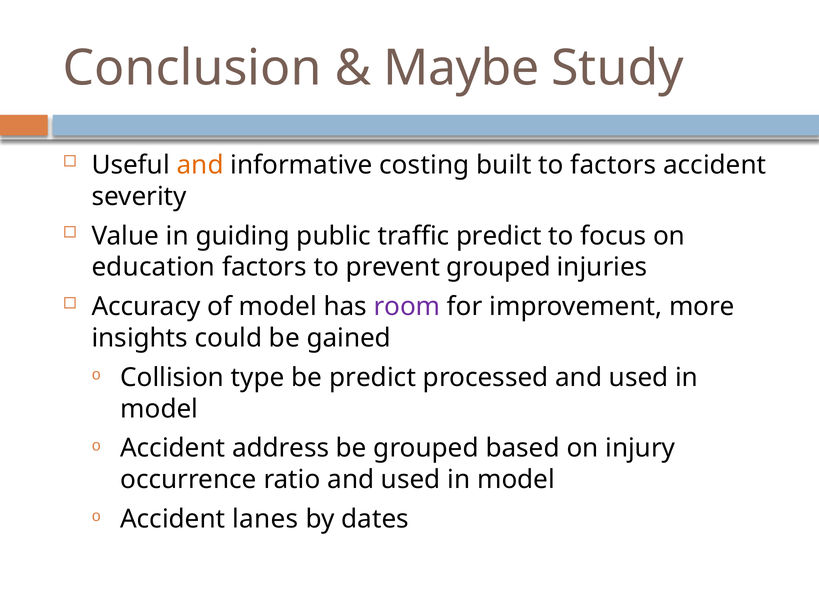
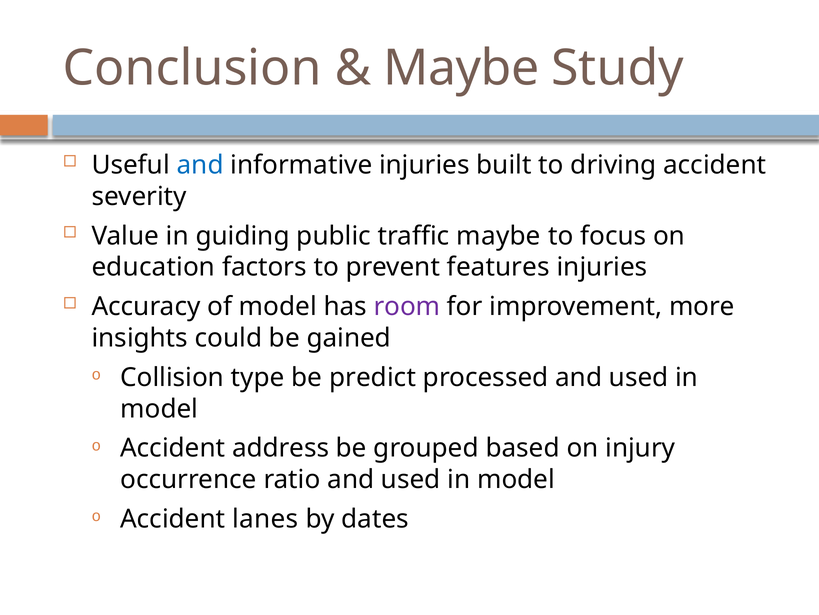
and colour: orange -> blue (200, 165)
informative costing: costing -> injuries (424, 165)
to factors: factors -> driving (613, 165)
traffic predict: predict -> maybe (499, 236)
prevent grouped: grouped -> features (498, 267)
